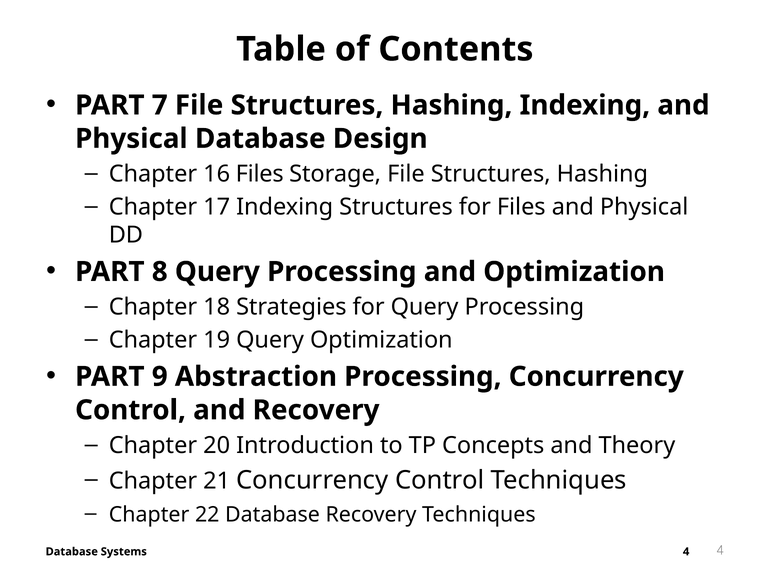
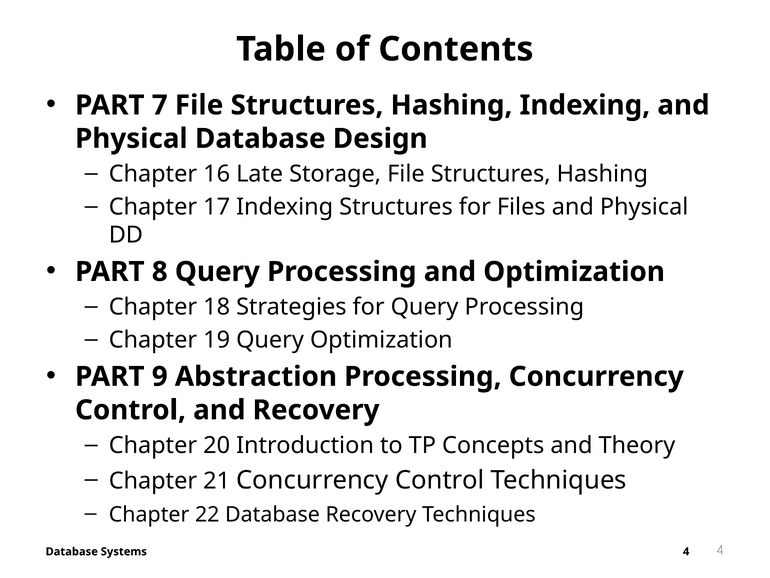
16 Files: Files -> Late (260, 174)
